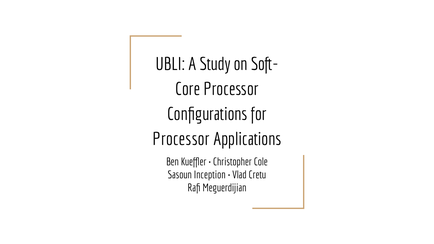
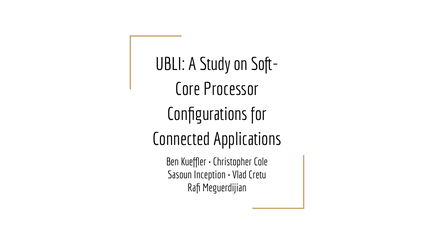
Processor: Processor -> Connected (181, 139)
